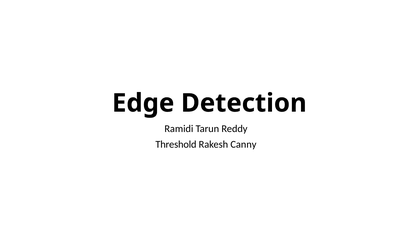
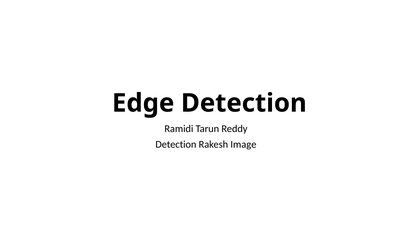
Threshold: Threshold -> Detection (176, 144)
Canny: Canny -> Image (243, 144)
